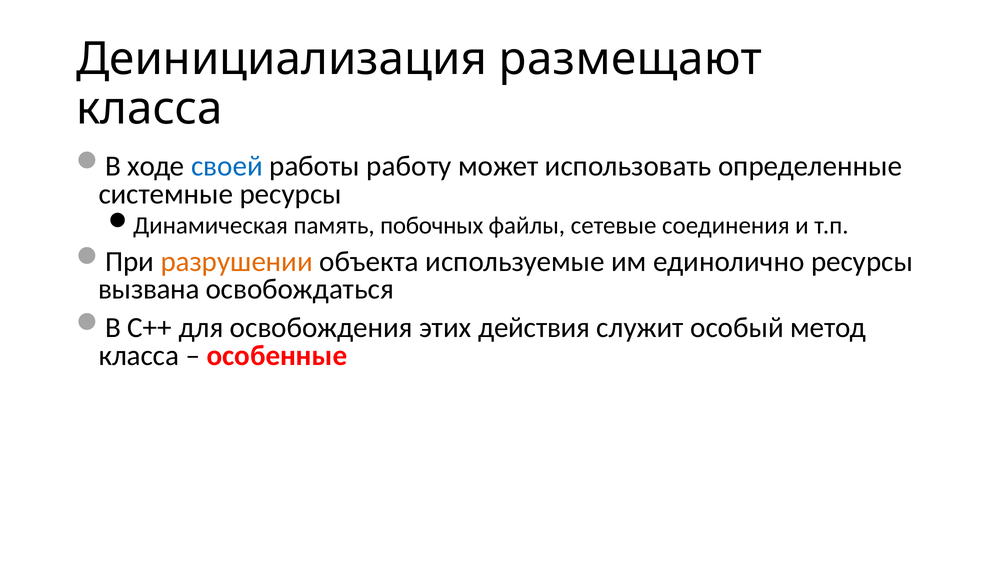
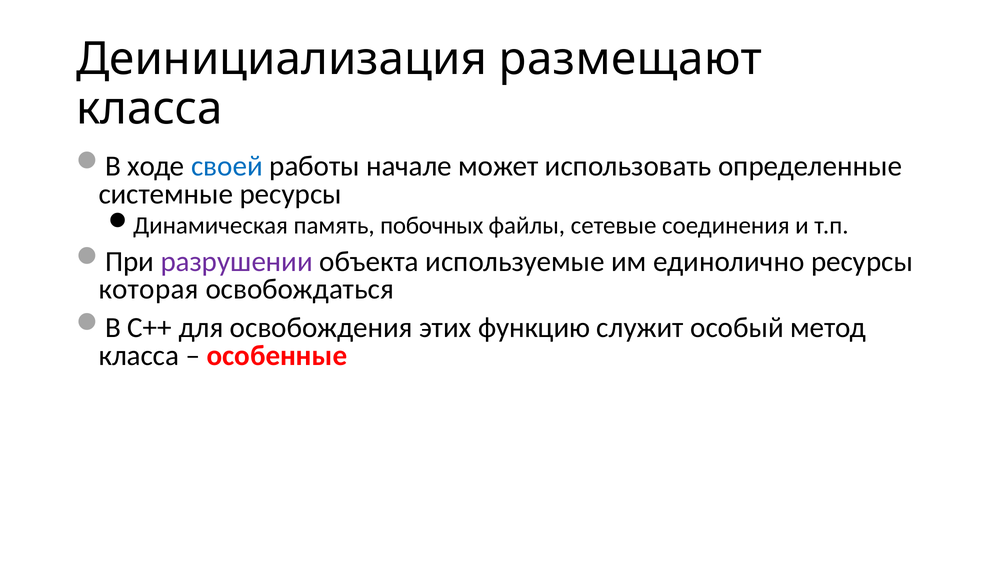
работу: работу -> начале (409, 166)
разрушении colour: orange -> purple (237, 261)
вызвана: вызвана -> которая (149, 289)
действия: действия -> функцию (534, 327)
